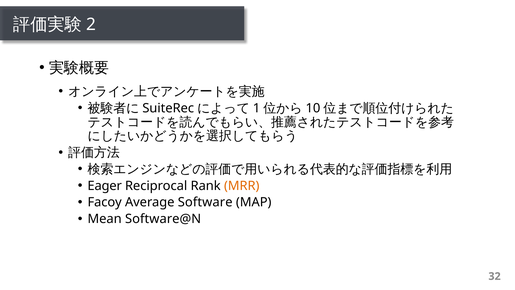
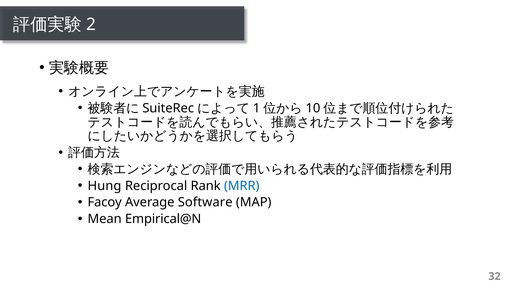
Eager: Eager -> Hung (105, 186)
MRR colour: orange -> blue (242, 186)
Software@N: Software@N -> Empirical@N (163, 219)
